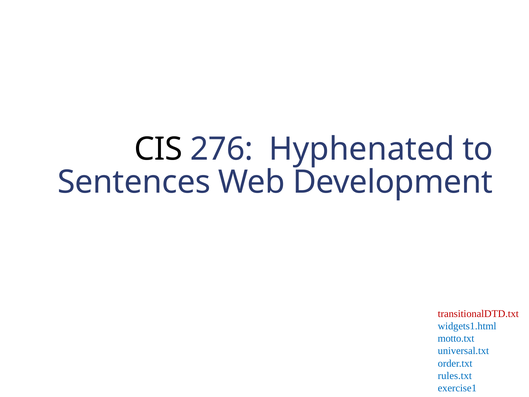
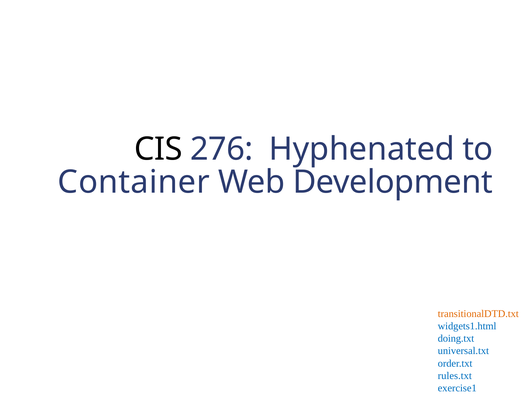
Sentences: Sentences -> Container (134, 182)
transitionalDTD.txt colour: red -> orange (478, 314)
motto.txt: motto.txt -> doing.txt (456, 338)
